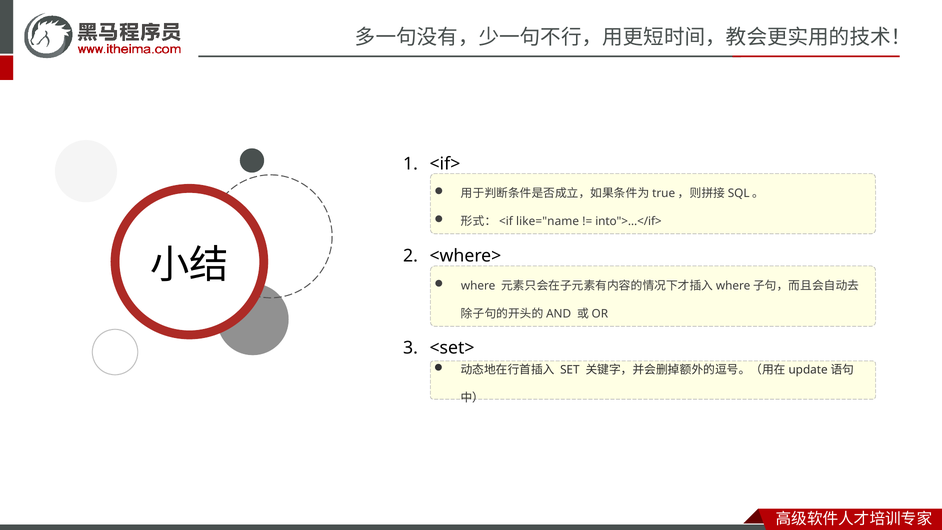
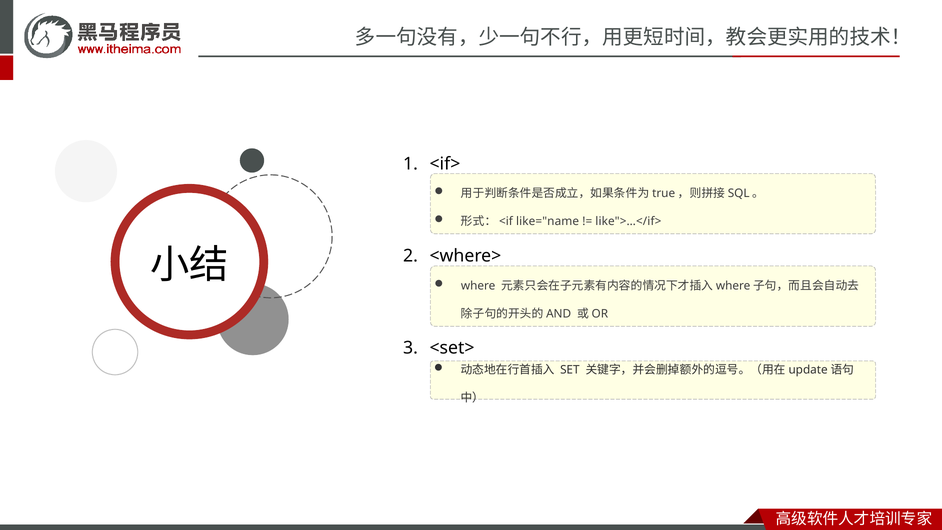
into">…</if>: into">…</if> -> like">…</if> (628, 221)
